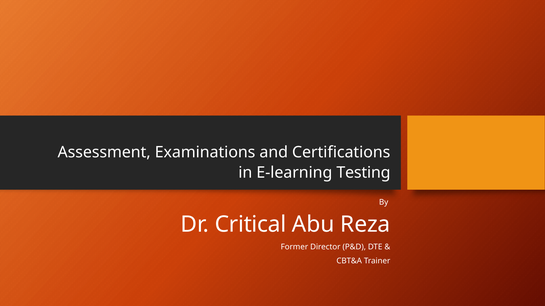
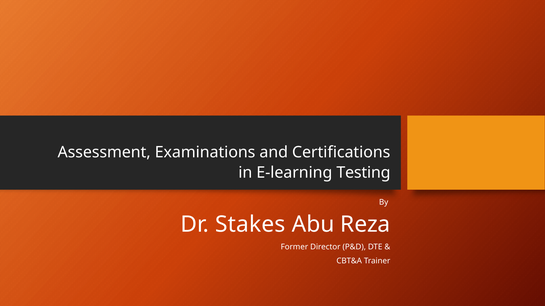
Critical: Critical -> Stakes (250, 225)
